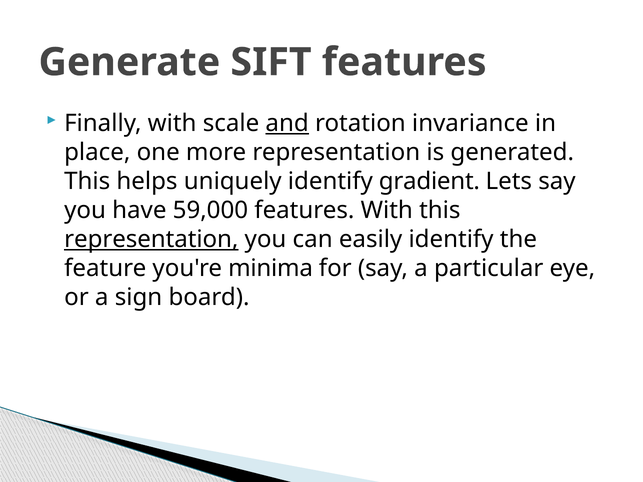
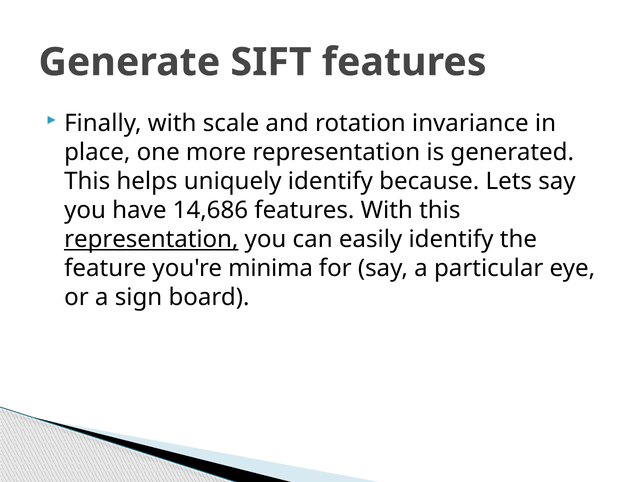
and underline: present -> none (287, 123)
gradient: gradient -> because (429, 181)
59,000: 59,000 -> 14,686 (210, 210)
